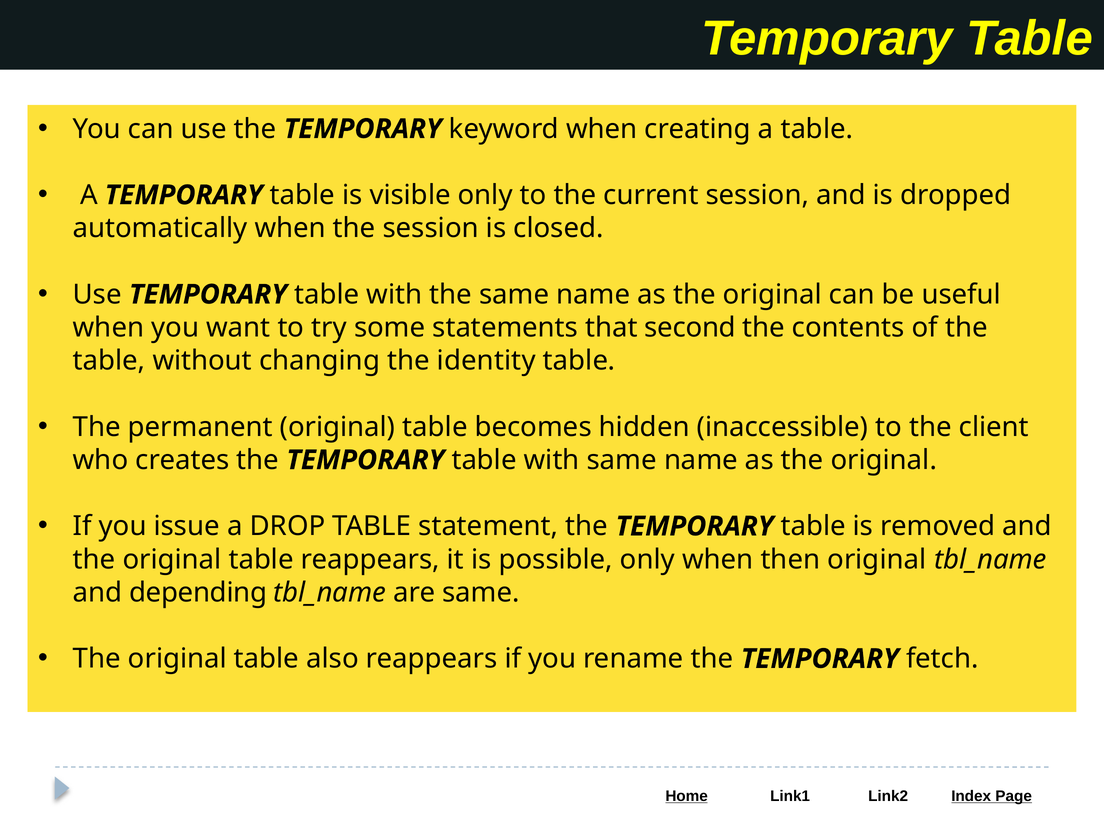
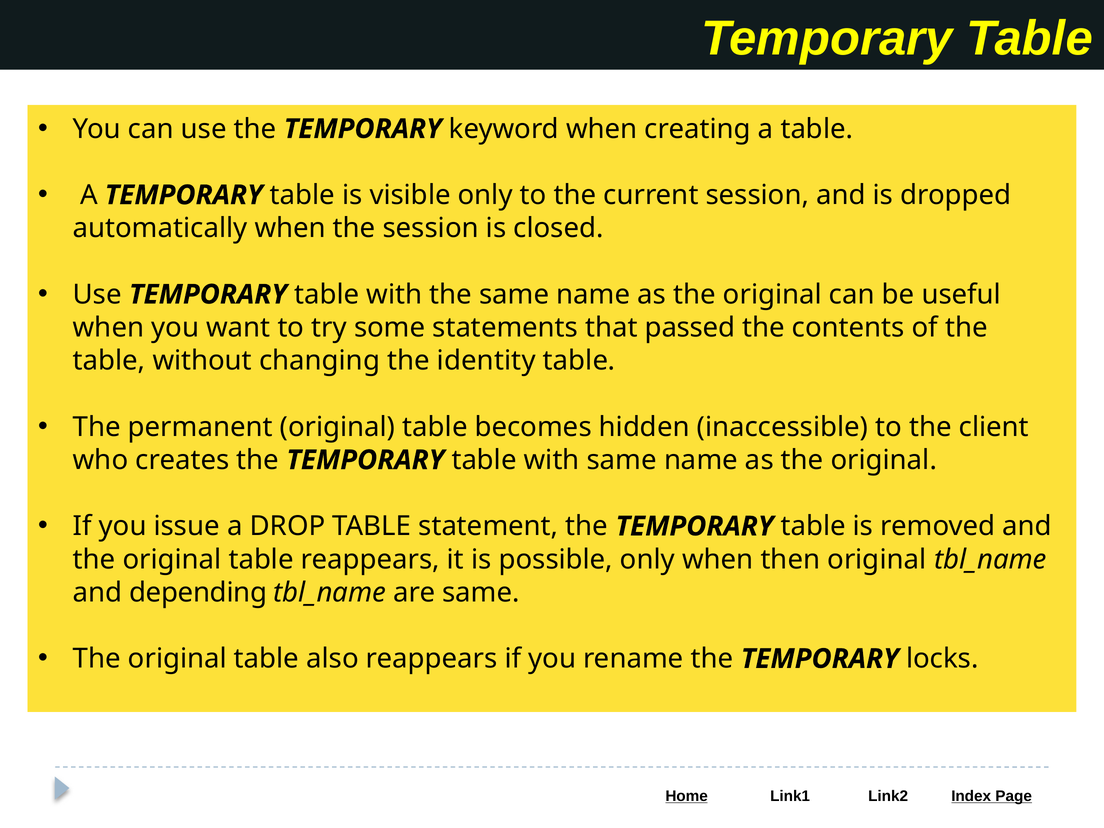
second: second -> passed (690, 328)
fetch: fetch -> locks (942, 659)
